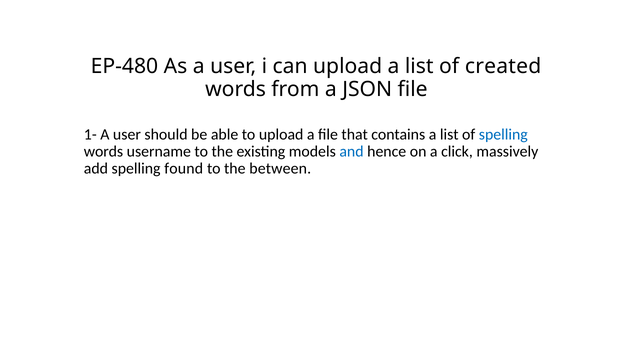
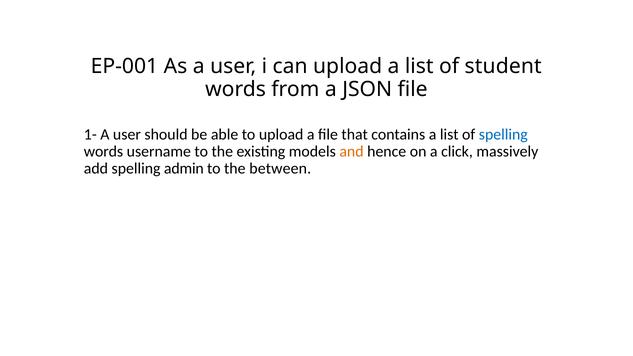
EP-480: EP-480 -> EP-001 (124, 67)
created: created -> student (503, 67)
and colour: blue -> orange (351, 151)
found: found -> admin (184, 169)
